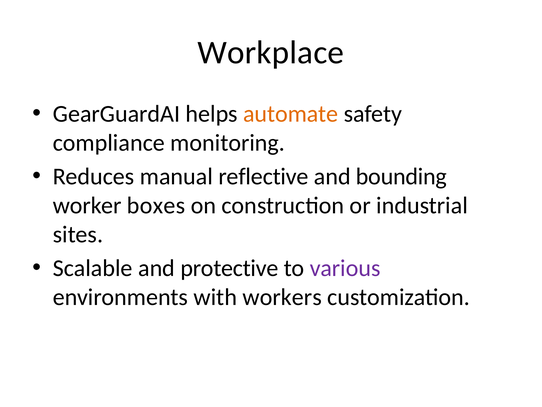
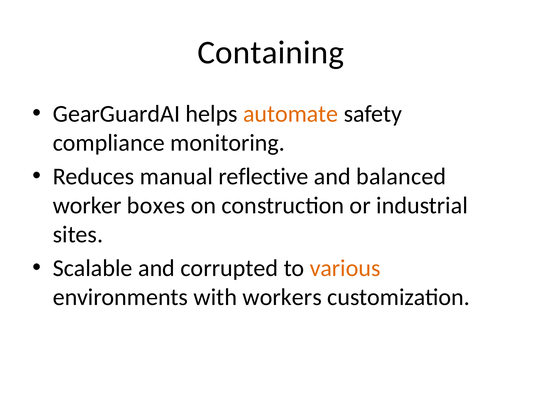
Workplace: Workplace -> Containing (271, 52)
bounding: bounding -> balanced (401, 176)
protective: protective -> corrupted (229, 268)
various colour: purple -> orange (345, 268)
